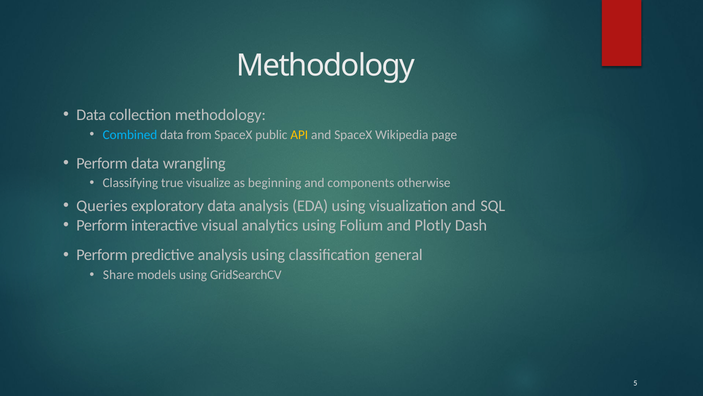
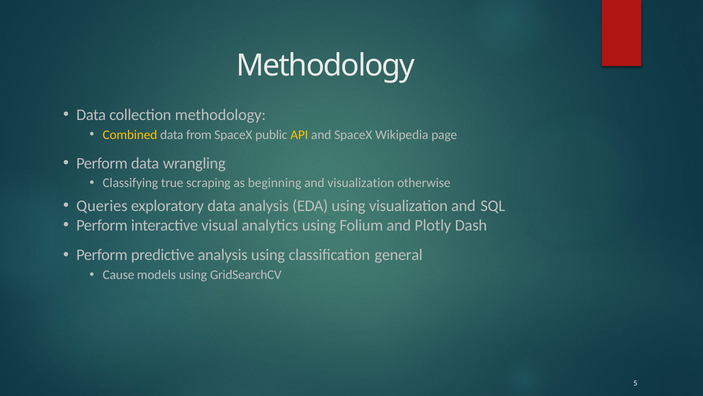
Combined colour: light blue -> yellow (130, 134)
visualize: visualize -> scraping (208, 183)
and components: components -> visualization (361, 183)
Share: Share -> Cause (119, 275)
